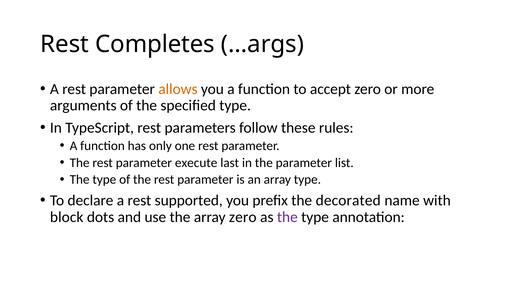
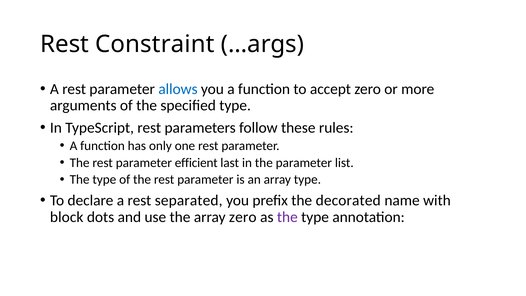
Completes: Completes -> Constraint (155, 44)
allows colour: orange -> blue (178, 89)
execute: execute -> efficient (196, 163)
supported: supported -> separated (189, 200)
